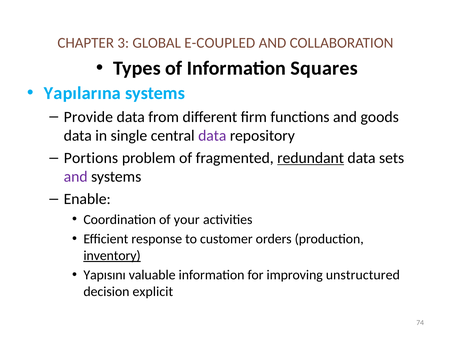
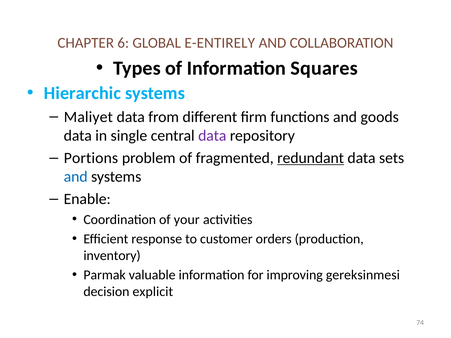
3: 3 -> 6 (123, 43)
E-COUPLED: E-COUPLED -> E-ENTIRELY (220, 43)
Yapılarına: Yapılarına -> Hierarchic (82, 93)
Provide: Provide -> Maliyet (88, 117)
and colour: purple -> blue (76, 177)
inventory underline: present -> none (112, 256)
Yapısını: Yapısını -> Parmak (105, 275)
unstructured: unstructured -> gereksinmesi (363, 275)
